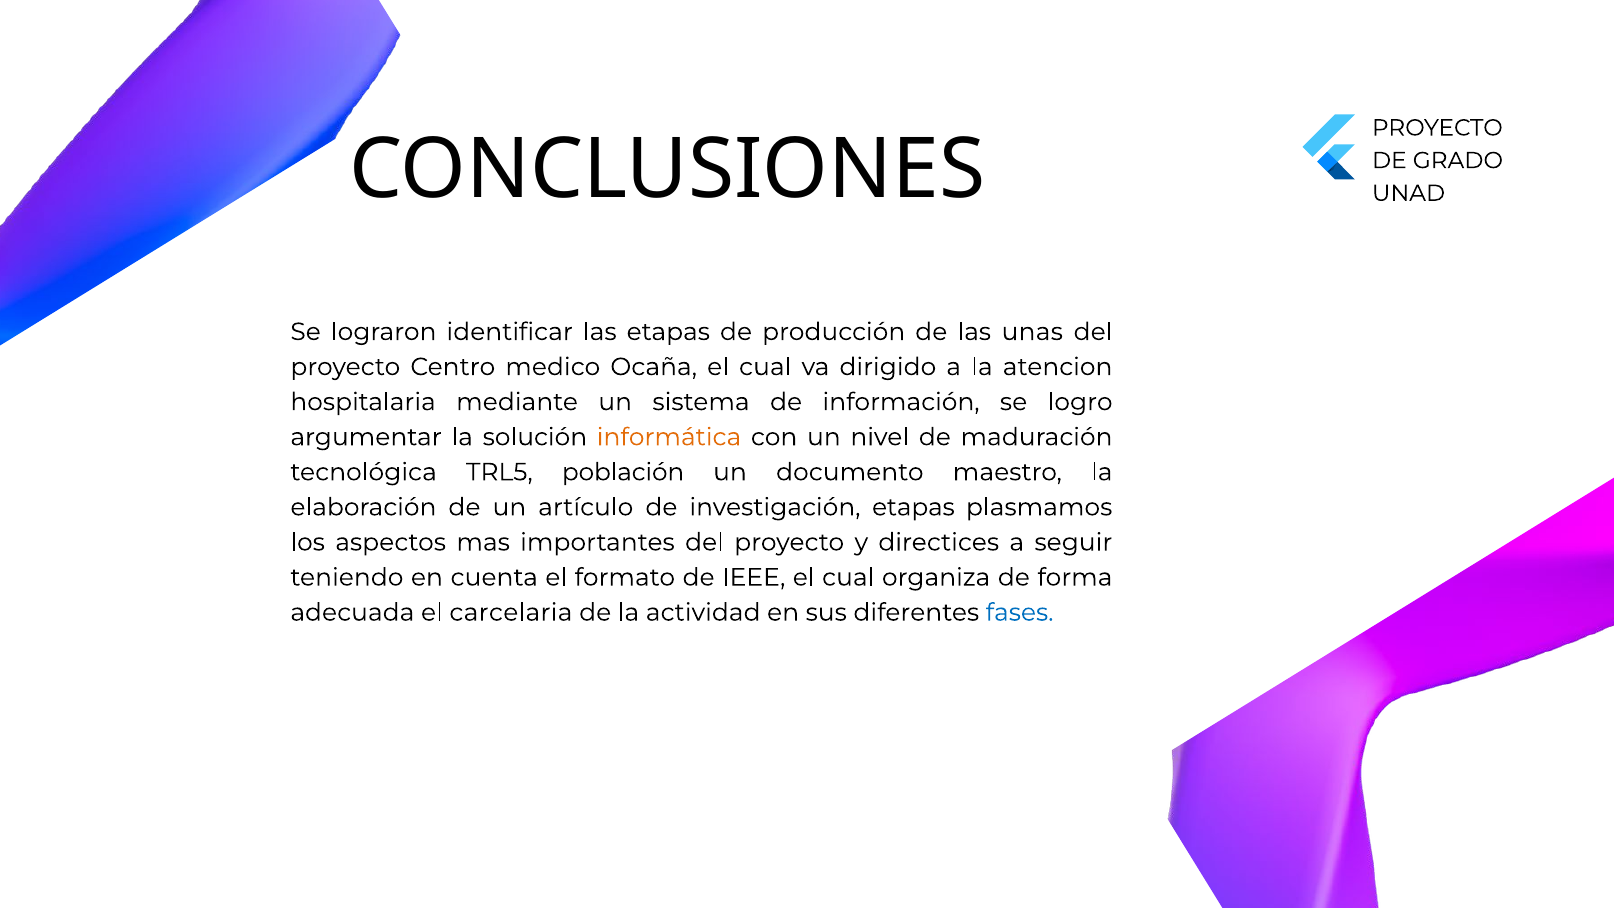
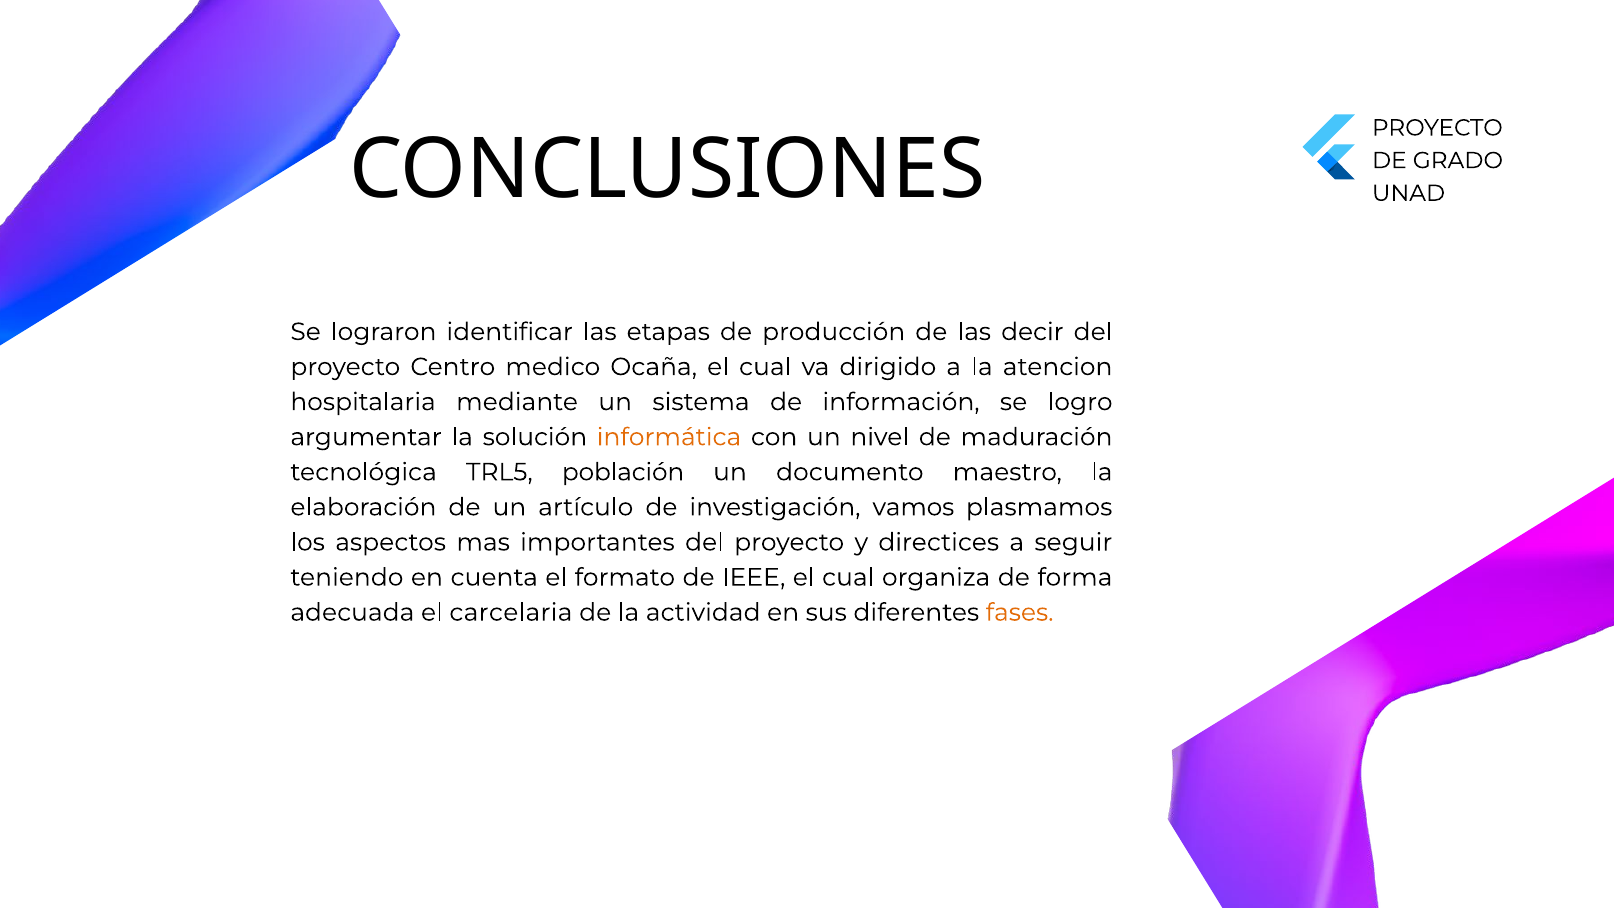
unas: unas -> decir (1032, 332)
investigación etapas: etapas -> vamos (913, 507)
fases colour: blue -> orange (1020, 612)
